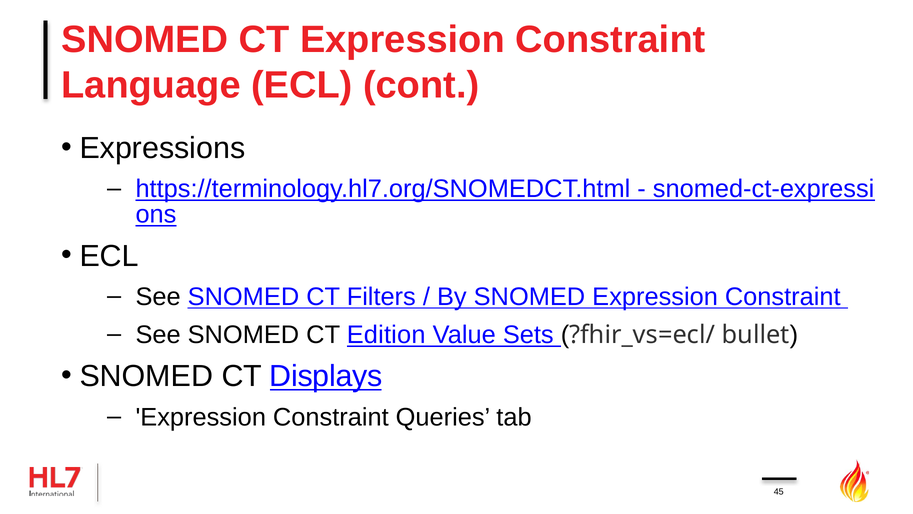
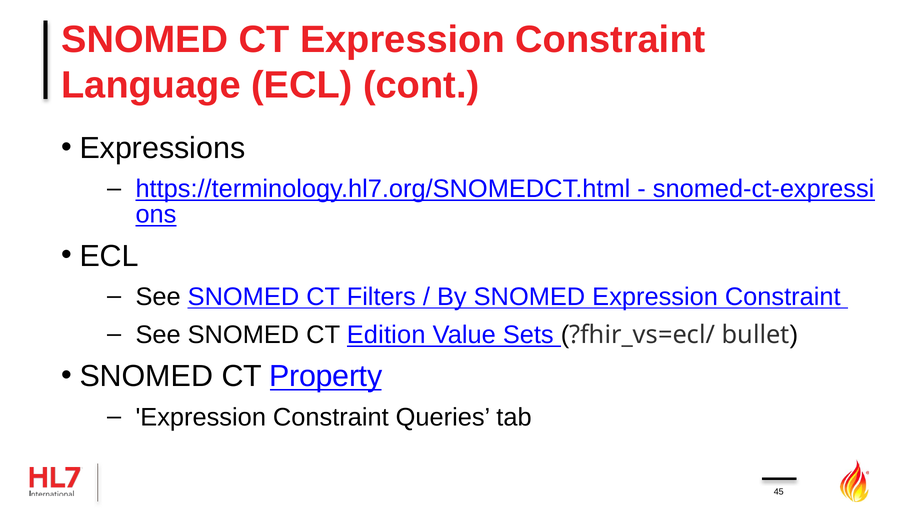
Displays: Displays -> Property (326, 376)
